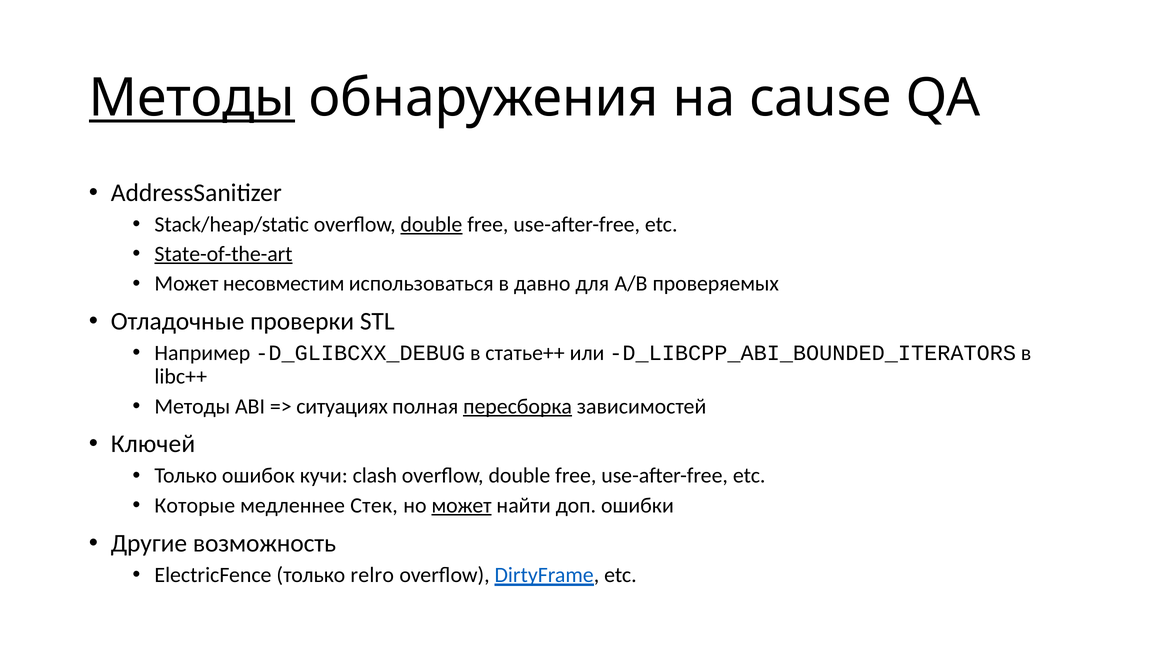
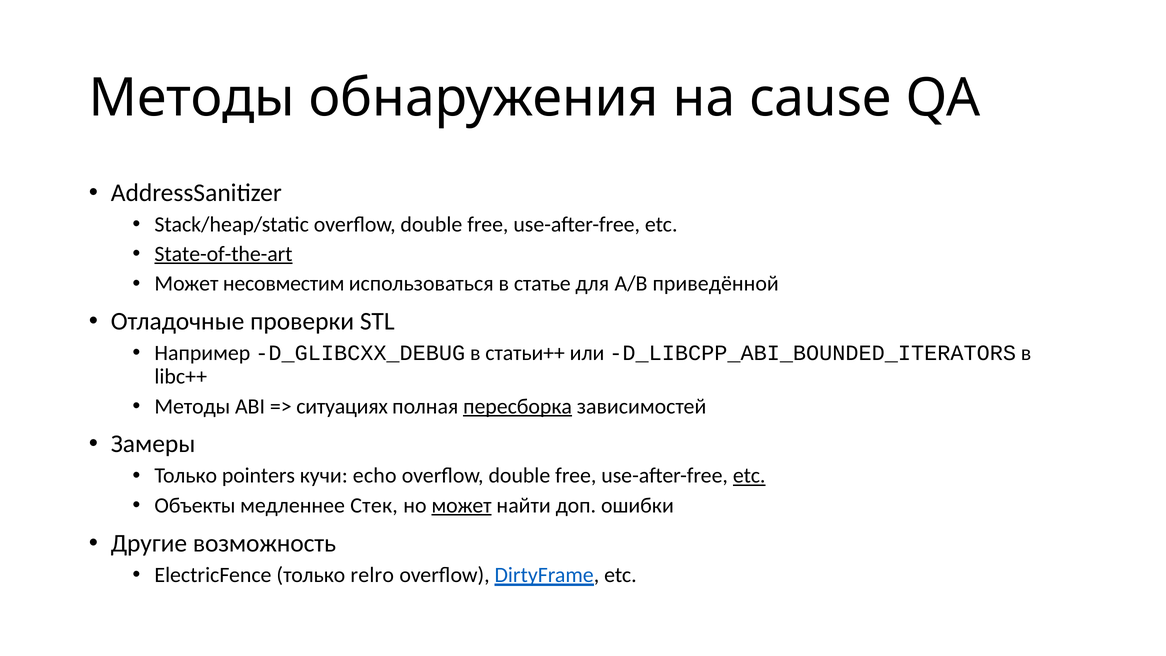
Методы underline: present -> none (192, 98)
double underline: present -> none (431, 224)
давно: давно -> статье (542, 284)
проверяемых: проверяемых -> приведённой (716, 284)
статье++: статье++ -> статьи++ (525, 353)
Ключей: Ключей -> Замеры (153, 444)
ошибок: ошибок -> pointers (258, 476)
clash: clash -> echo (375, 476)
etc underline: none -> present (749, 476)
Которые: Которые -> Объекты (195, 505)
